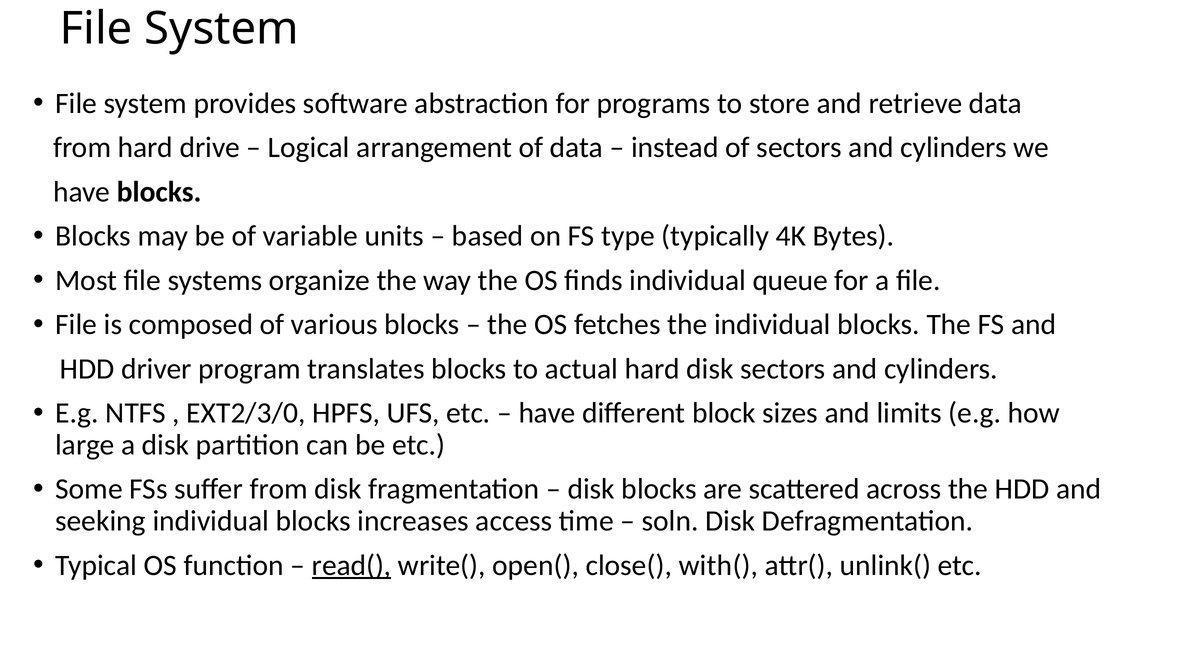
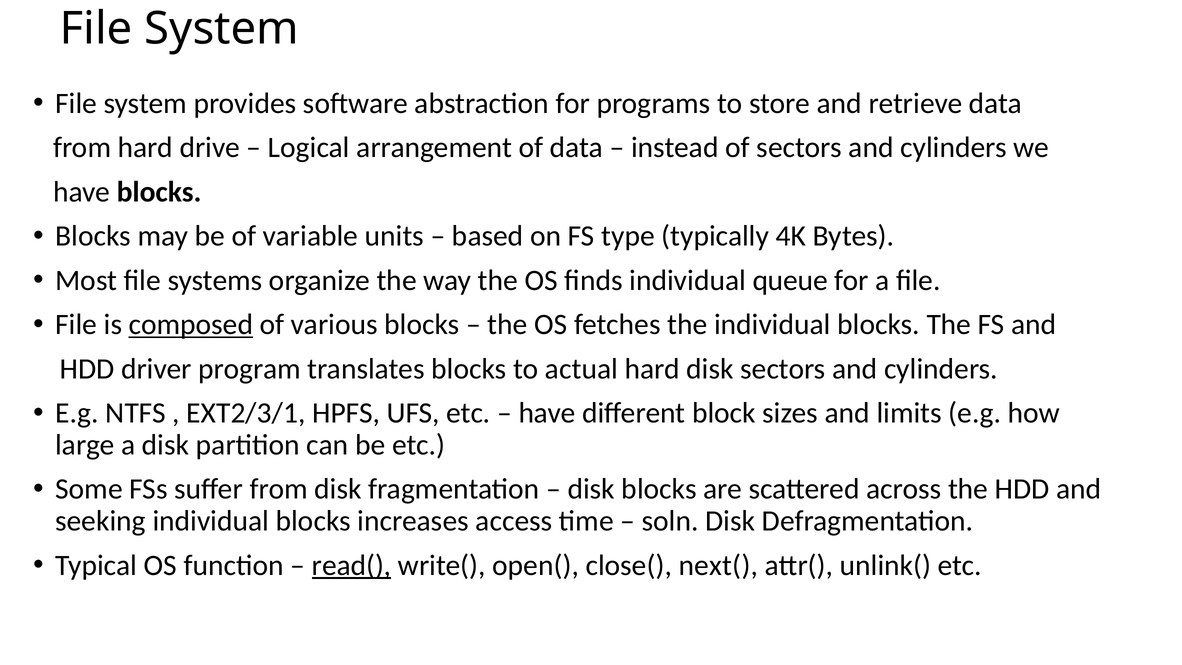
composed underline: none -> present (191, 324)
EXT2/3/0: EXT2/3/0 -> EXT2/3/1 (246, 413)
with(: with( -> next( (718, 565)
